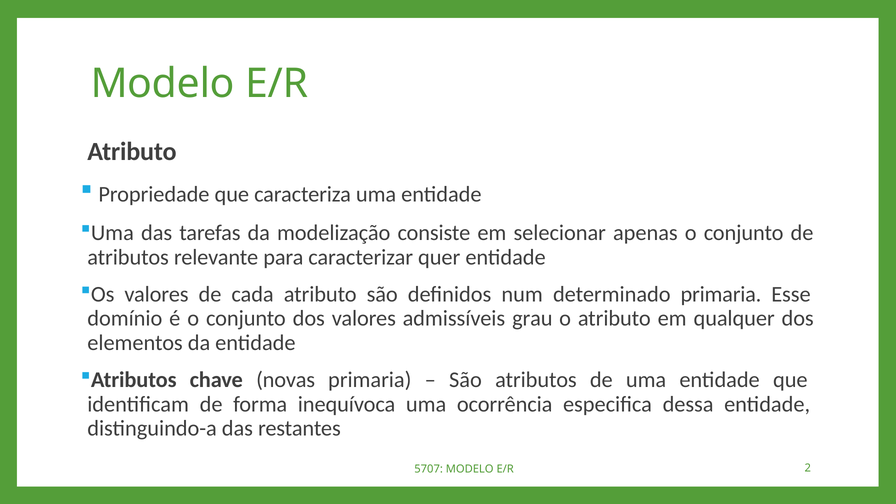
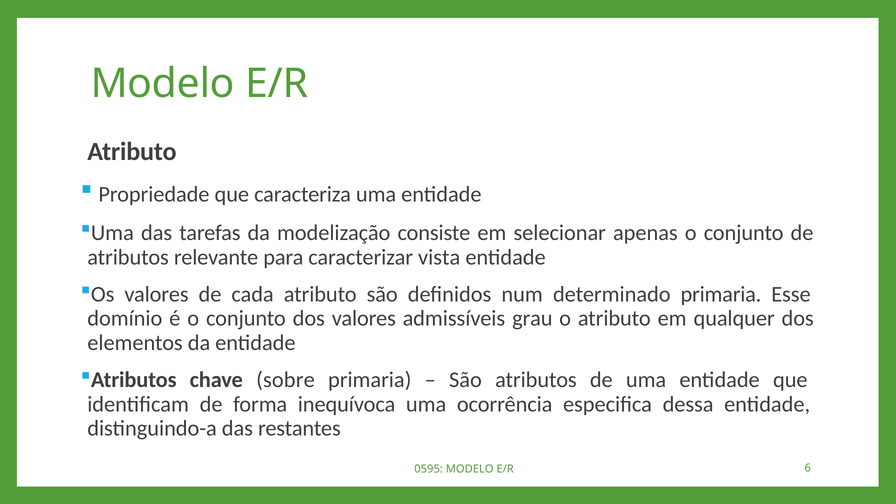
quer: quer -> vista (439, 257)
novas: novas -> sobre (285, 380)
5707: 5707 -> 0595 (429, 469)
2: 2 -> 6 (808, 468)
